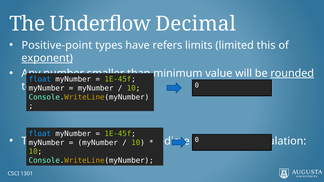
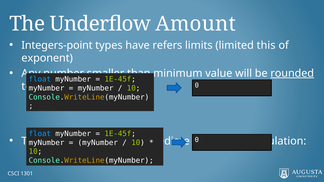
Decimal: Decimal -> Amount (196, 24)
Positive-point: Positive-point -> Integers-point (57, 45)
exponent underline: present -> none (47, 58)
